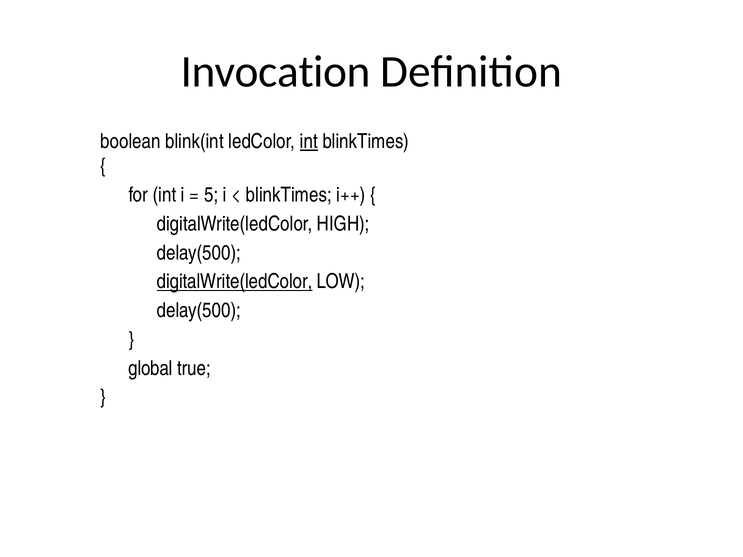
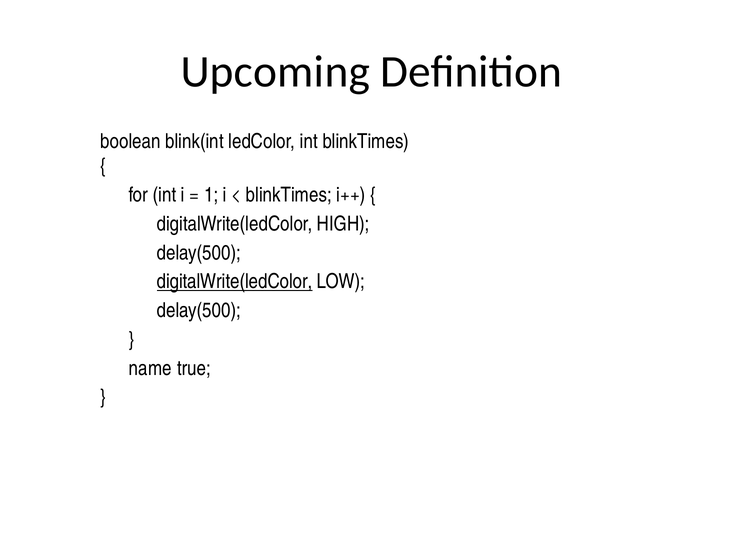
Invocation: Invocation -> Upcoming (275, 72)
int underline: present -> none (309, 141)
5: 5 -> 1 (211, 195)
global: global -> name (150, 368)
